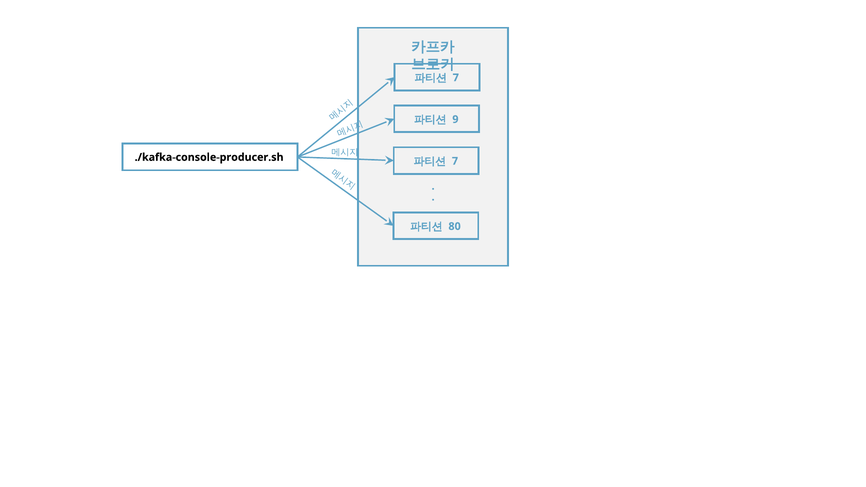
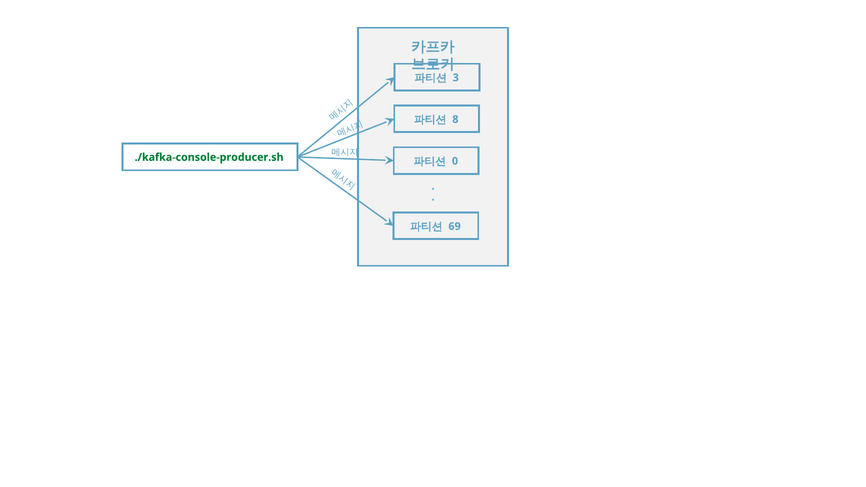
7: 7 -> 3 (456, 78)
9: 9 -> 8 (455, 119)
./kafka-console-producer.sh colour: black -> green (209, 157)
7: 7 -> 0 (455, 161)
80: 80 -> 69 (455, 226)
